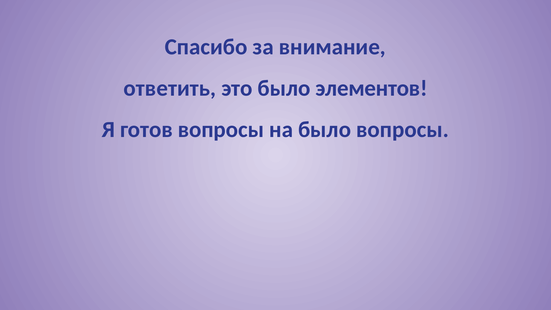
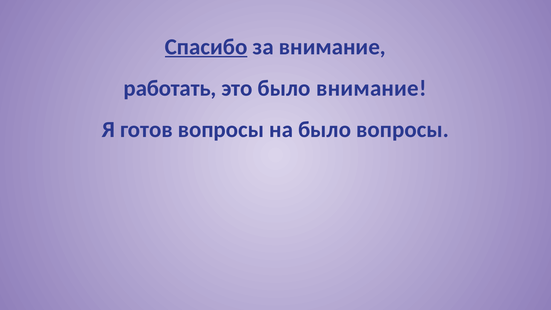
Спасибо underline: none -> present (206, 47)
ответить: ответить -> работать (170, 88)
было элементов: элементов -> внимание (371, 88)
